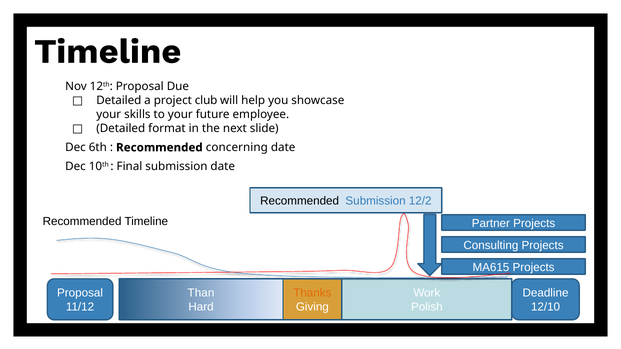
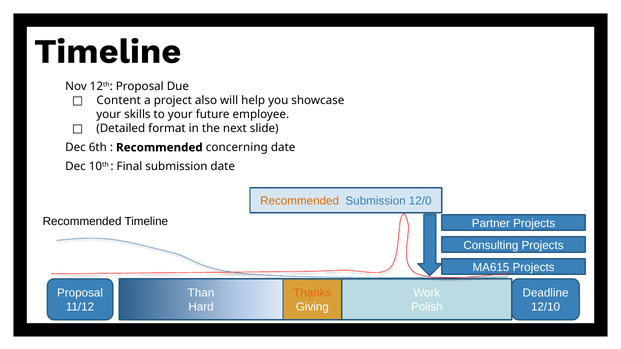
Detailed: Detailed -> Content (119, 101)
club: club -> also (206, 101)
Recommended colour: black -> orange (300, 201)
12/2: 12/2 -> 12/0 (420, 201)
